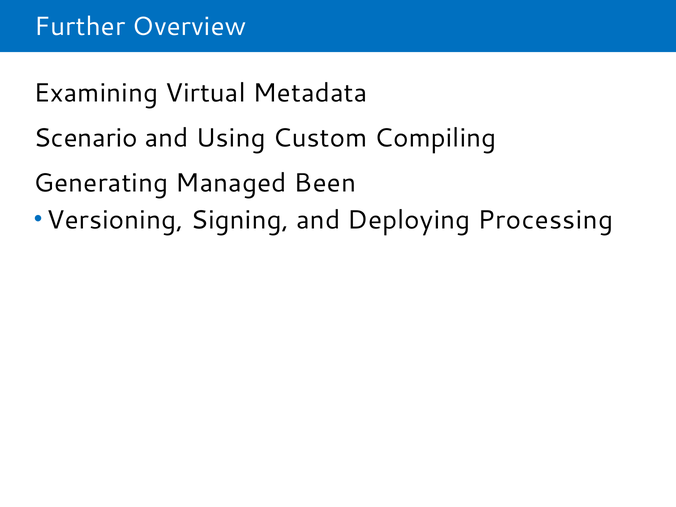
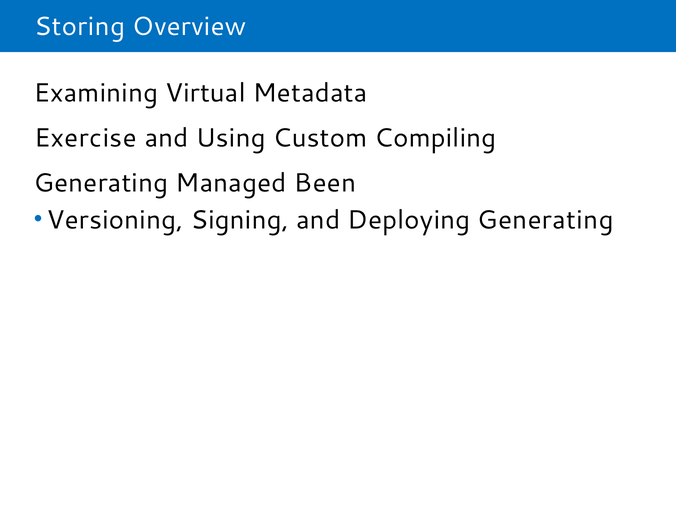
Further: Further -> Storing (80, 27)
Scenario: Scenario -> Exercise (85, 138)
Deploying Processing: Processing -> Generating (546, 220)
